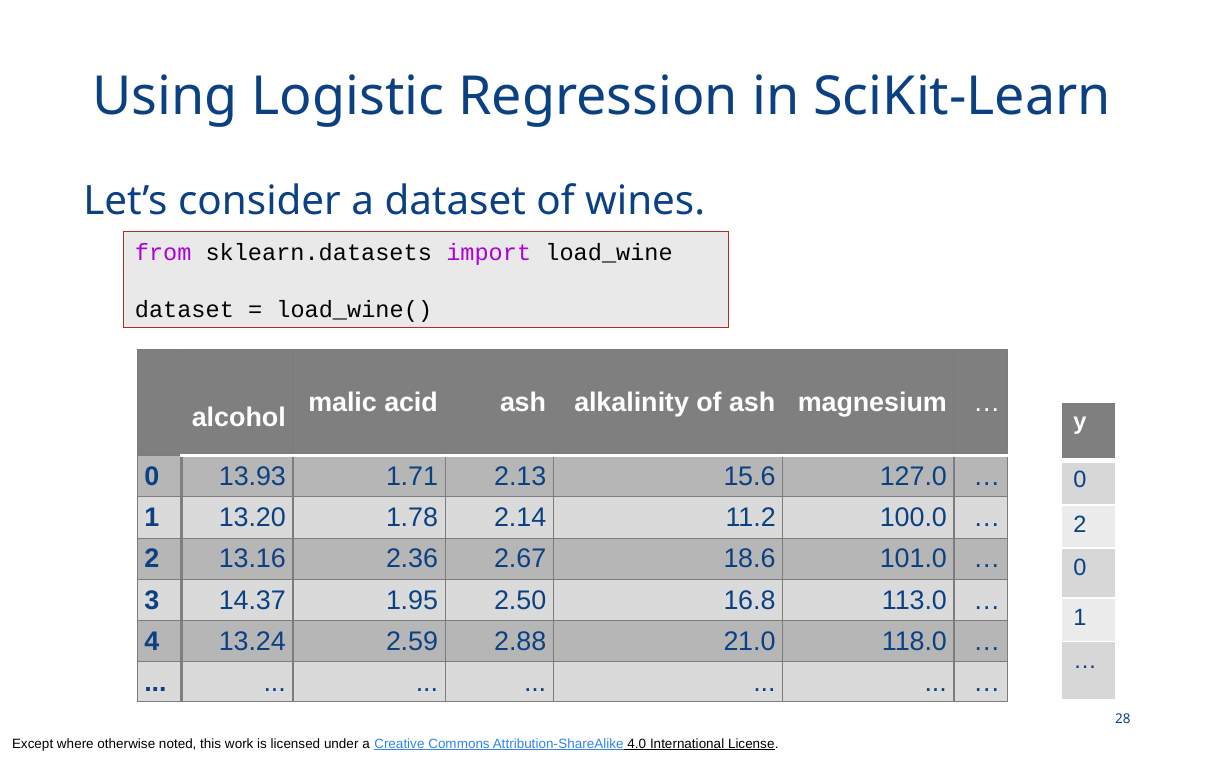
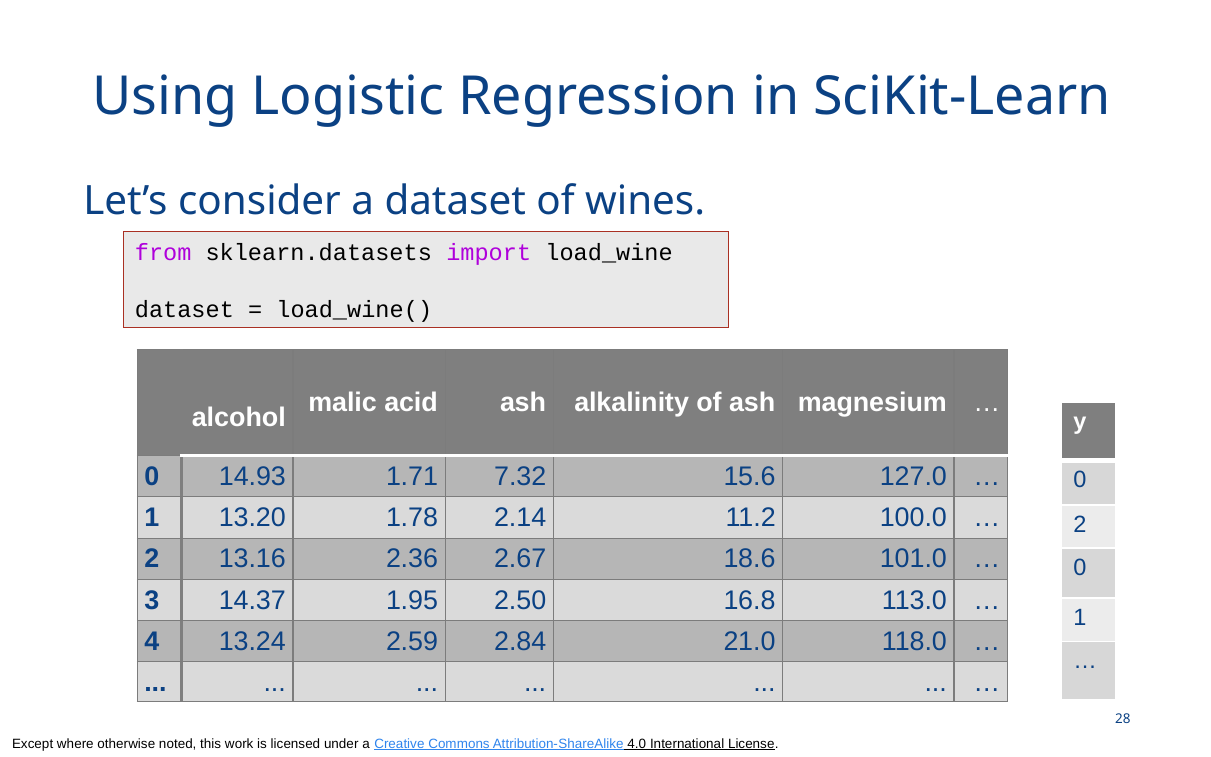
13.93: 13.93 -> 14.93 (252, 477)
2.13: 2.13 -> 7.32 (520, 477)
2.88: 2.88 -> 2.84 (520, 641)
